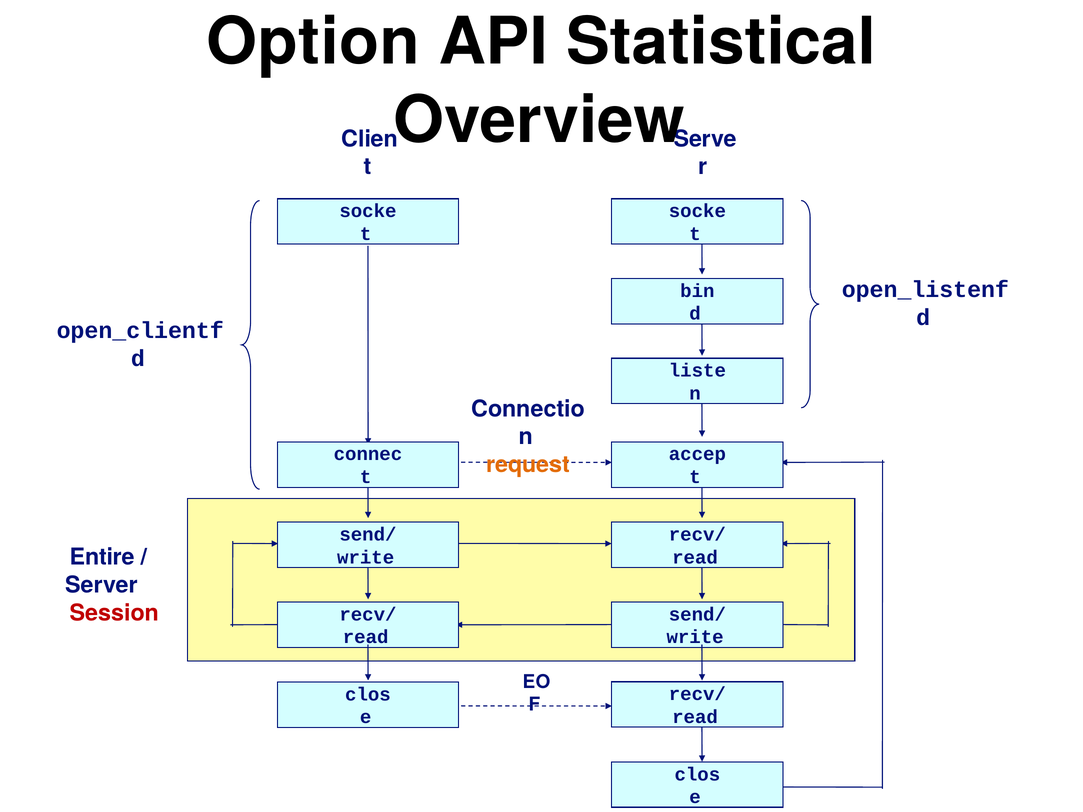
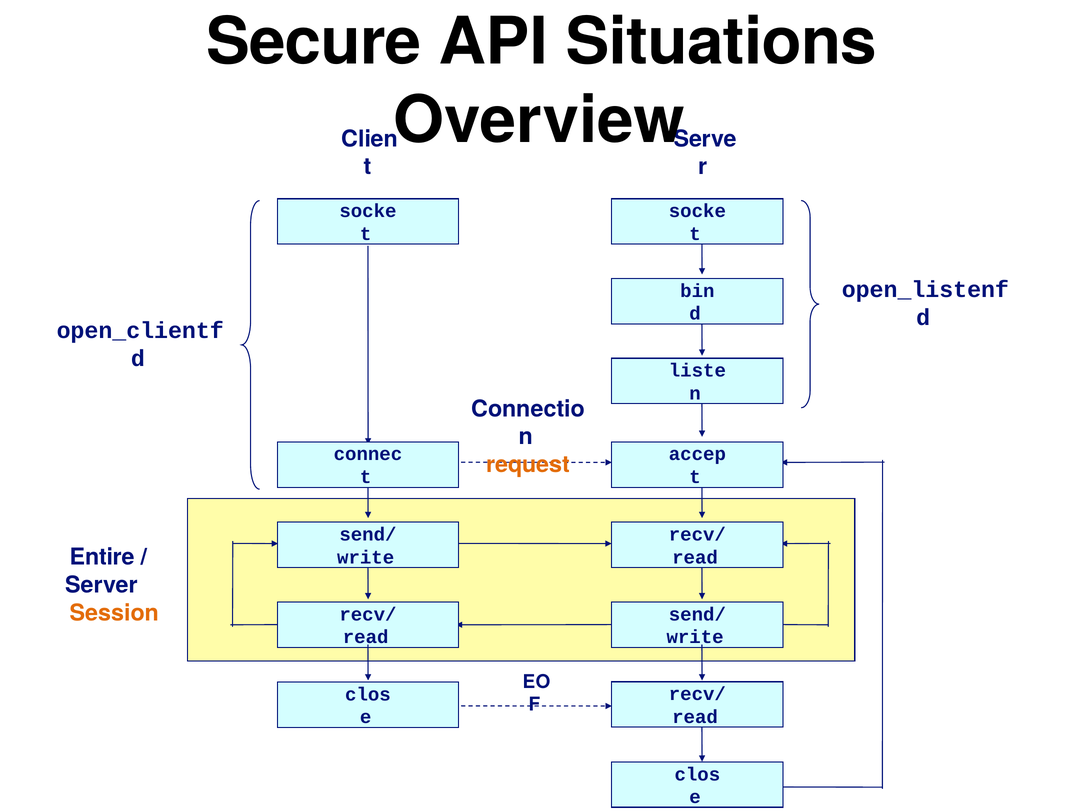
Option: Option -> Secure (314, 42)
Statistical: Statistical -> Situations (721, 42)
Session colour: red -> orange (114, 613)
